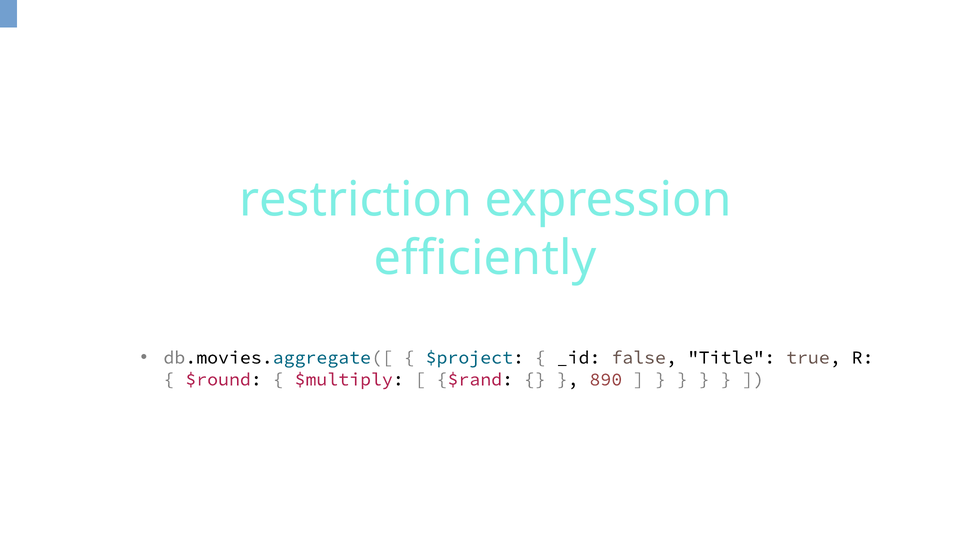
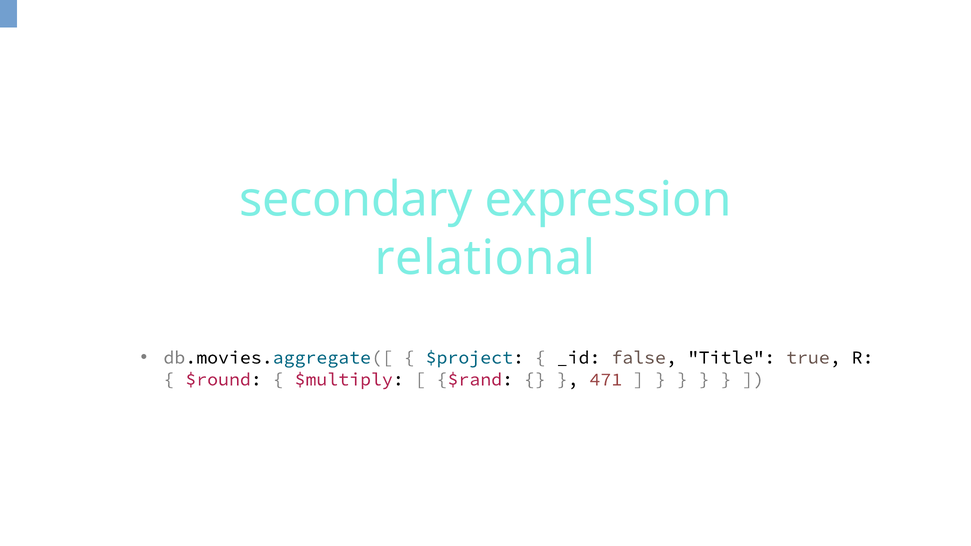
restriction: restriction -> secondary (356, 200)
efficiently: efficiently -> relational (485, 258)
890: 890 -> 471 (606, 380)
